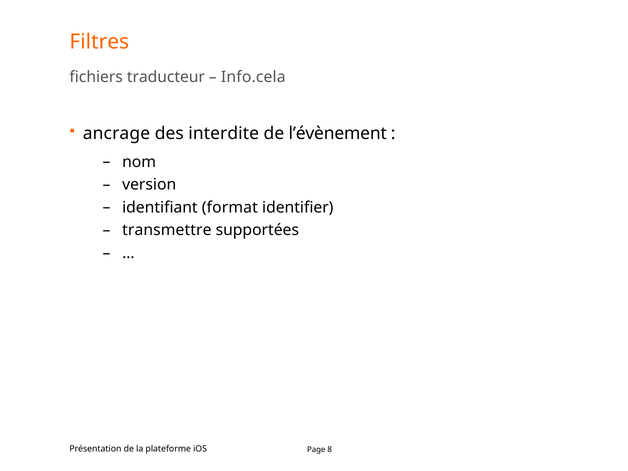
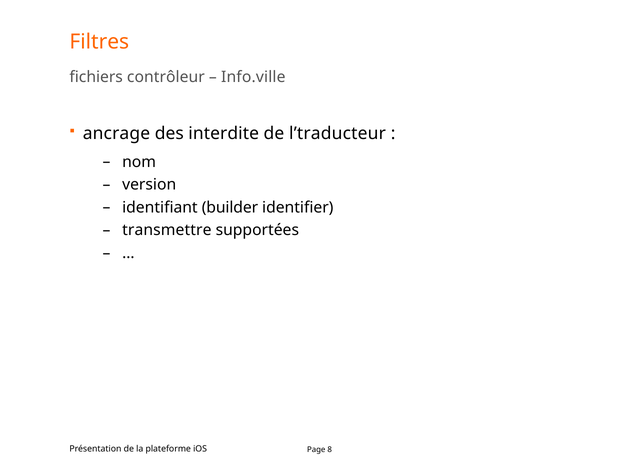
traducteur: traducteur -> contrôleur (166, 77)
Info.cela: Info.cela -> Info.ville (253, 77)
l’évènement: l’évènement -> l’traducteur (338, 133)
format: format -> builder (230, 208)
